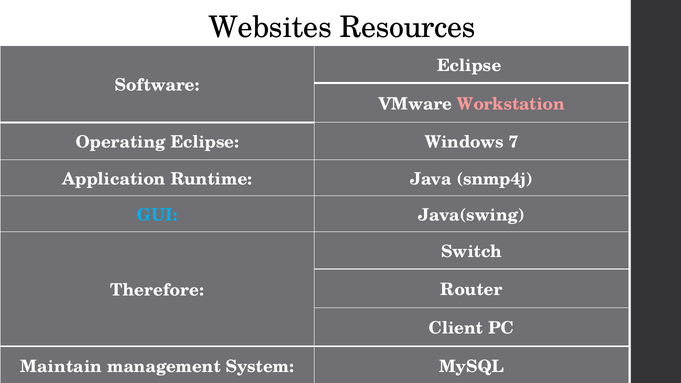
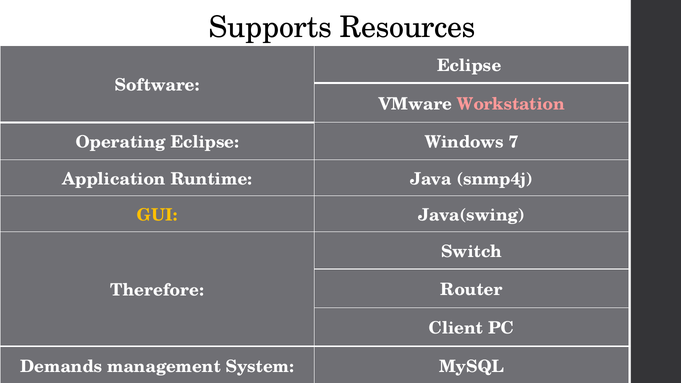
Websites: Websites -> Supports (270, 27)
GUI colour: light blue -> yellow (157, 215)
Maintain: Maintain -> Demands (61, 367)
